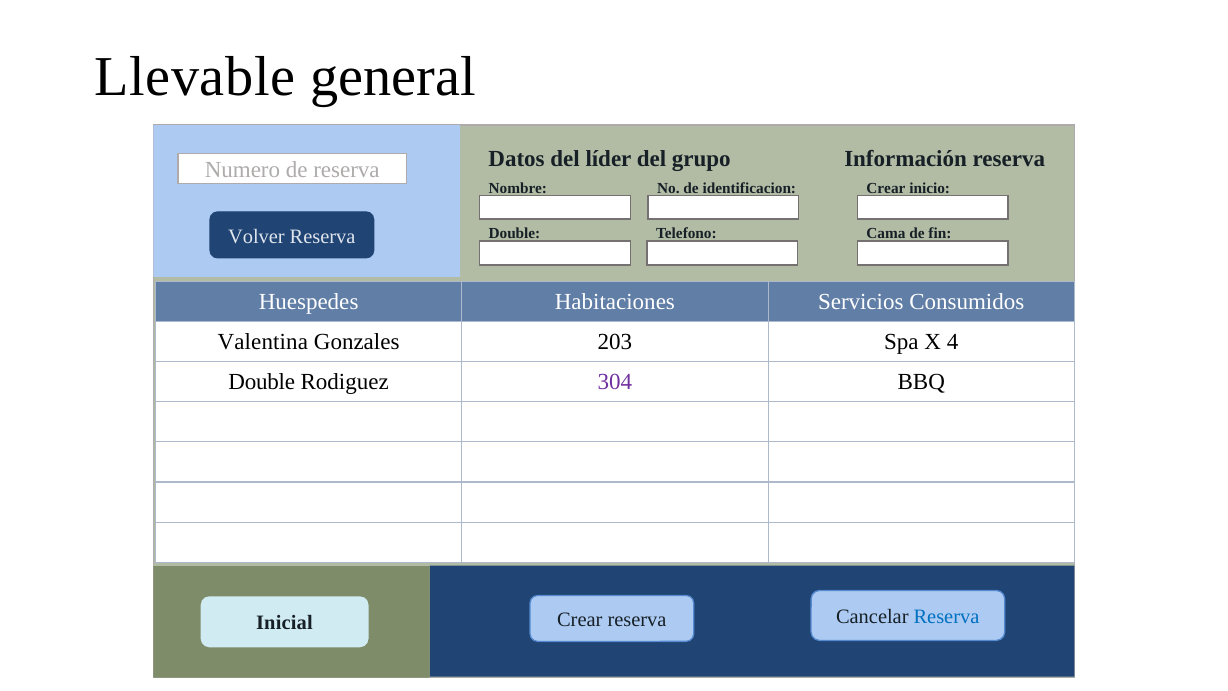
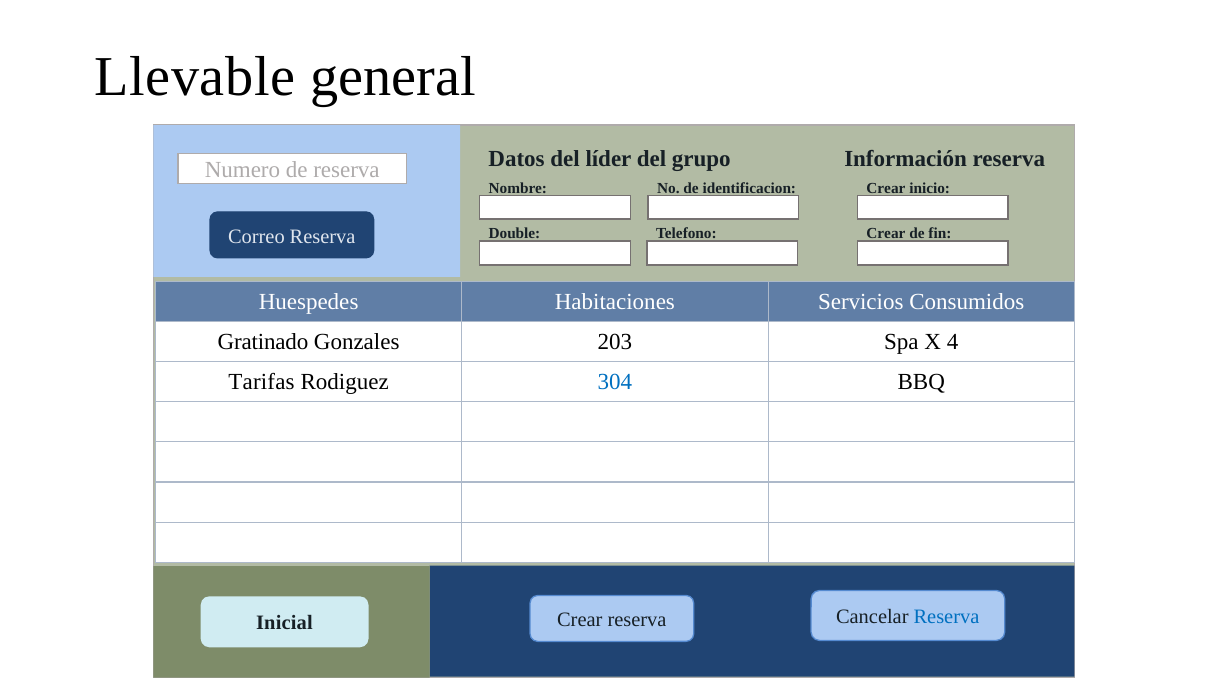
Cama: Cama -> Crear (886, 234)
Volver: Volver -> Correo (256, 236)
Valentina: Valentina -> Gratinado (263, 342)
Double: Double -> Tarifas (262, 382)
304 colour: purple -> blue (615, 382)
